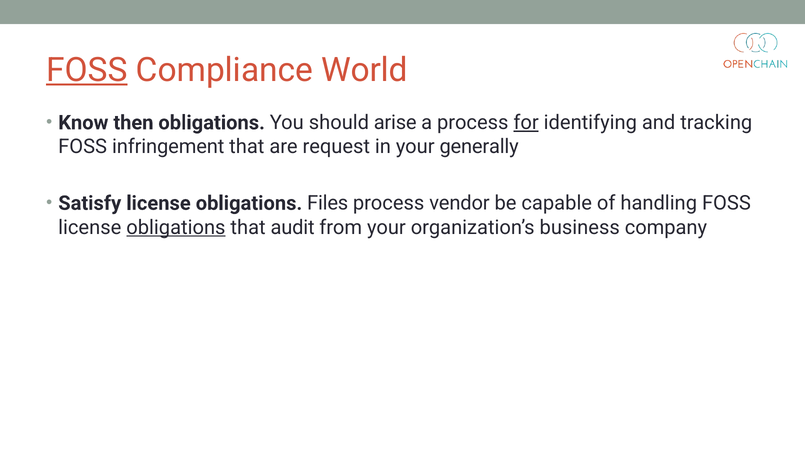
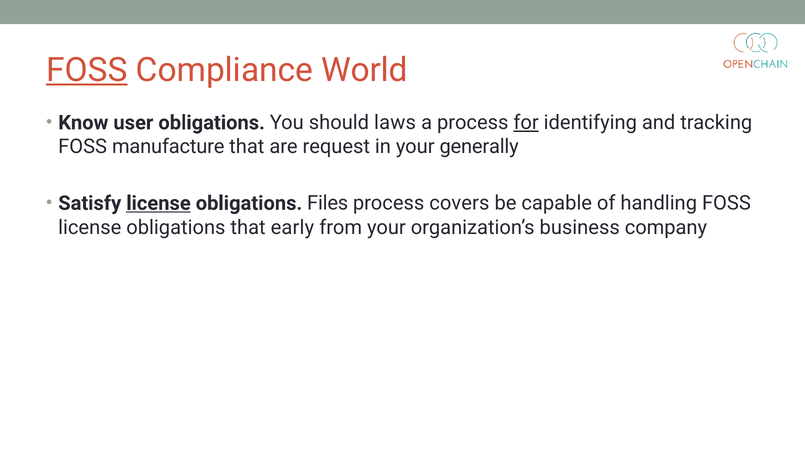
then: then -> user (133, 123)
arise: arise -> laws (395, 123)
infringement: infringement -> manufacture (168, 147)
license underline: none -> present (158, 203)
vendor: vendor -> covers (459, 203)
obligations underline: present -> none (176, 227)
audit: audit -> early (292, 227)
